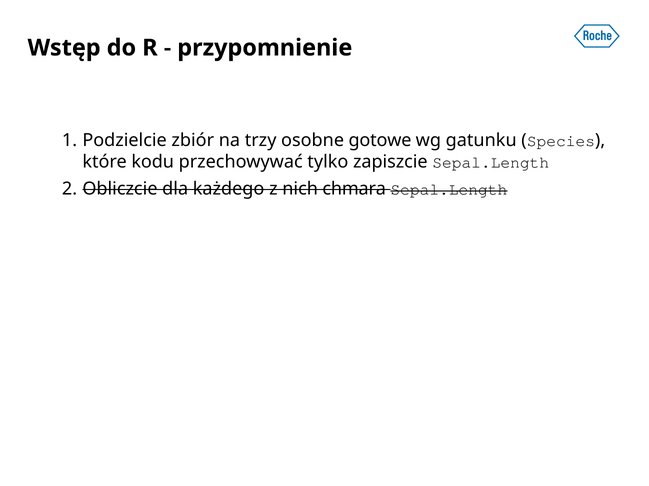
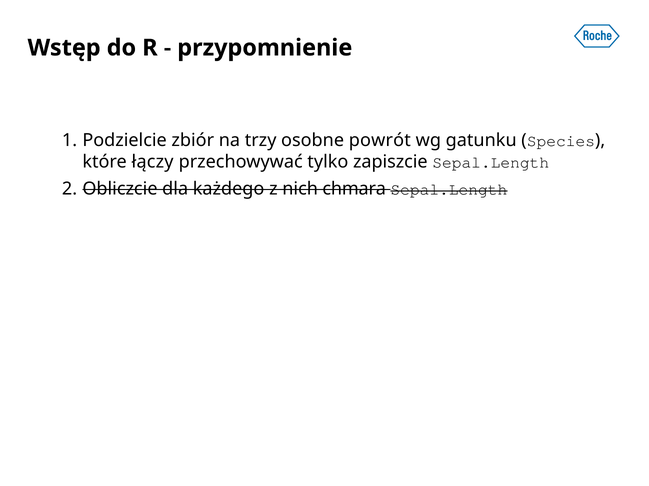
gotowe: gotowe -> powrót (380, 140)
kodu: kodu -> łączy (153, 162)
